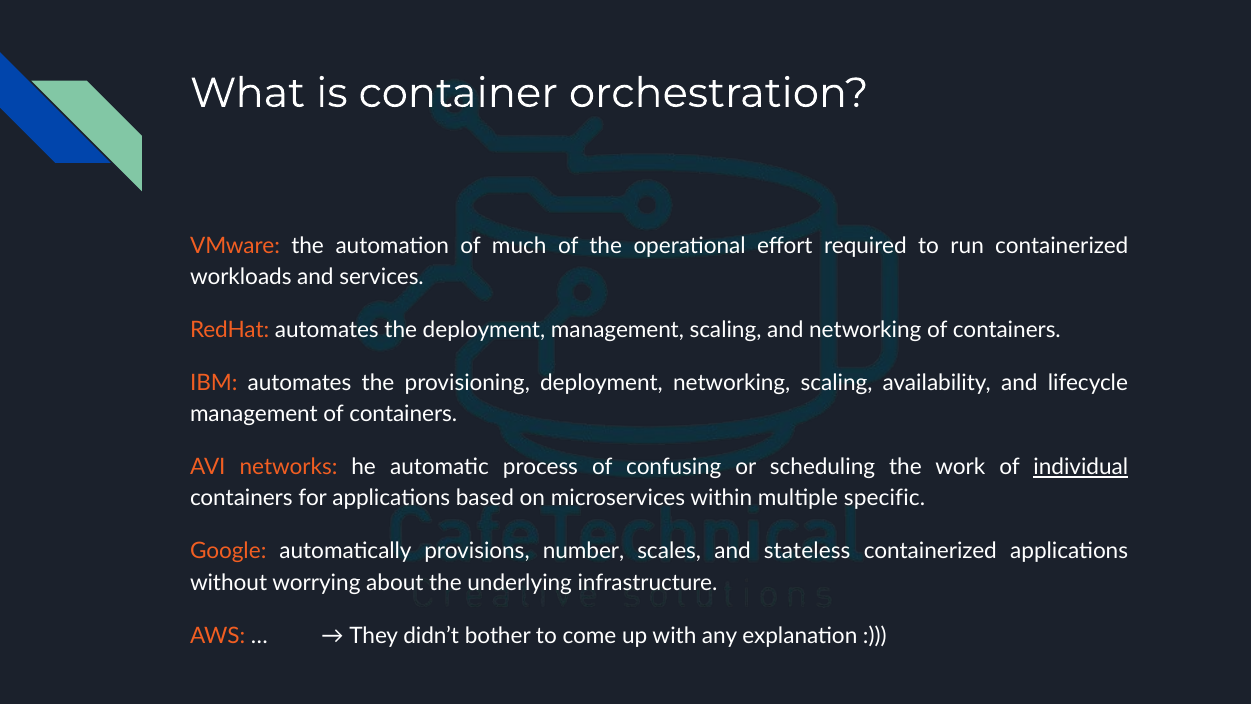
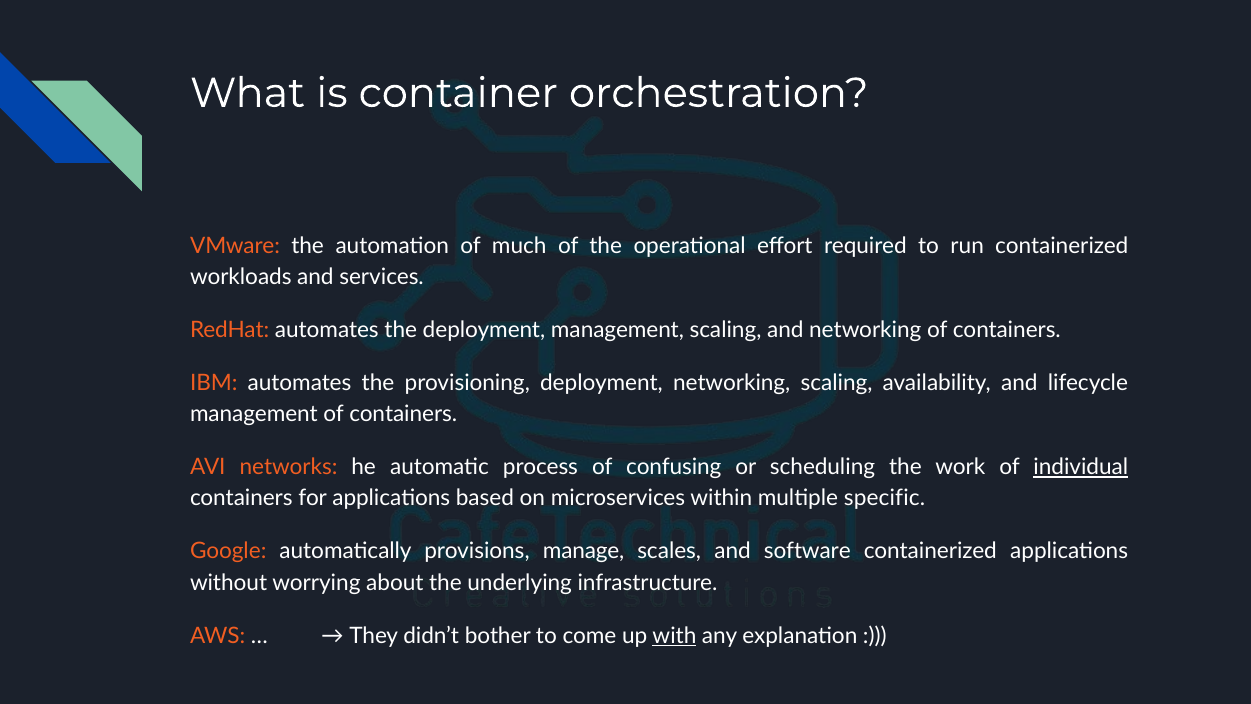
number: number -> manage (584, 551)
stateless: stateless -> software (807, 551)
with underline: none -> present (674, 635)
